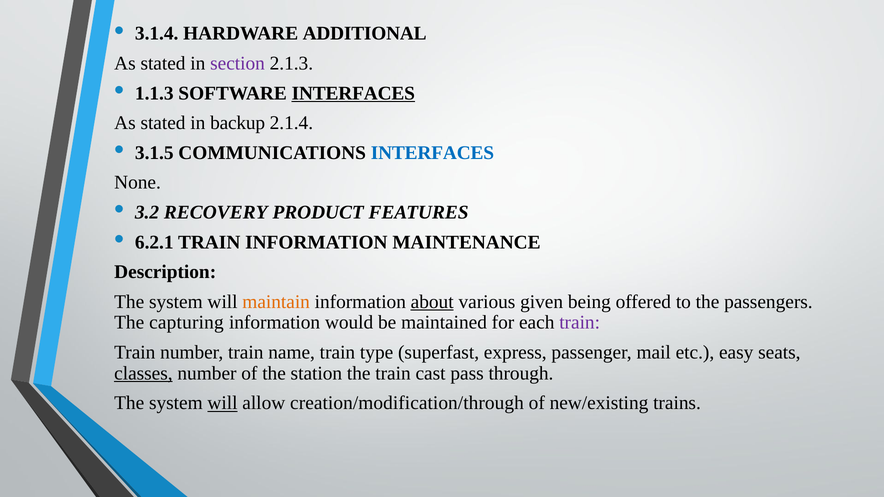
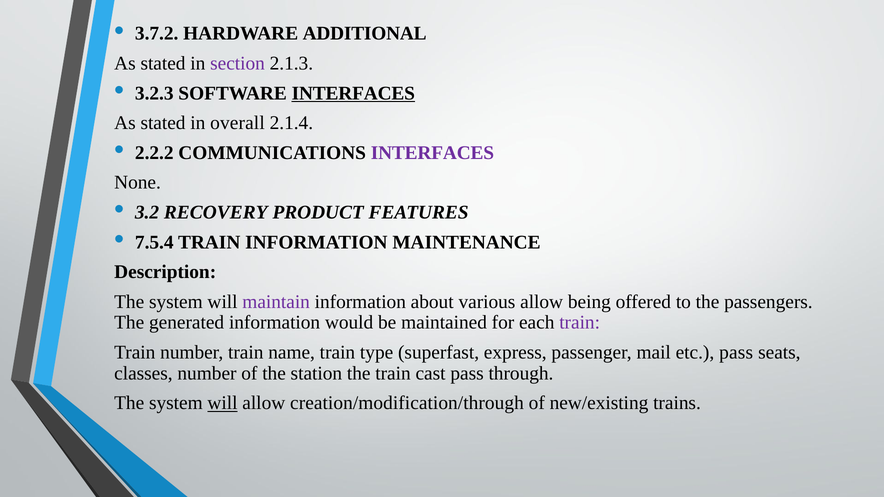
3.1.4: 3.1.4 -> 3.7.2 (157, 34)
1.1.3: 1.1.3 -> 3.2.3 (154, 93)
backup: backup -> overall (237, 123)
3.1.5: 3.1.5 -> 2.2.2 (154, 153)
INTERFACES colour: blue -> purple (432, 153)
6.2.1: 6.2.1 -> 7.5.4 (154, 242)
maintain colour: orange -> purple (276, 302)
about underline: present -> none (432, 302)
various given: given -> allow (542, 302)
capturing: capturing -> generated (187, 323)
etc easy: easy -> pass (736, 353)
classes underline: present -> none (143, 373)
